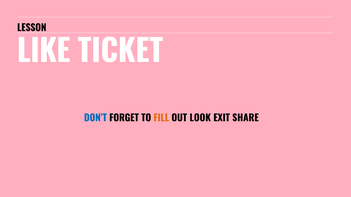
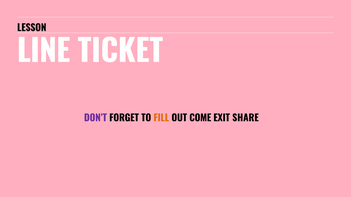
LIKE: LIKE -> LINE (44, 52)
DON’T colour: blue -> purple (95, 118)
LOOK: LOOK -> COME (200, 118)
